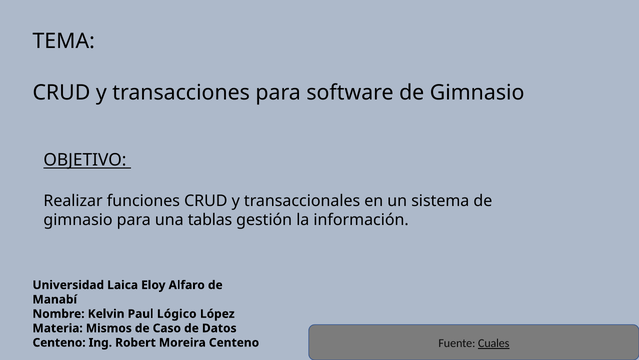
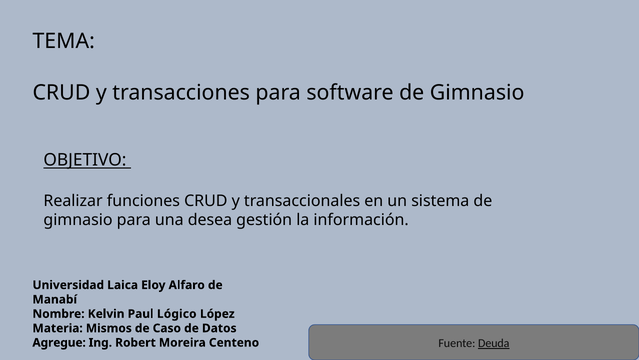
tablas: tablas -> desea (210, 220)
Centeno: Centeno -> Agregue (59, 342)
Cuales: Cuales -> Deuda (494, 343)
